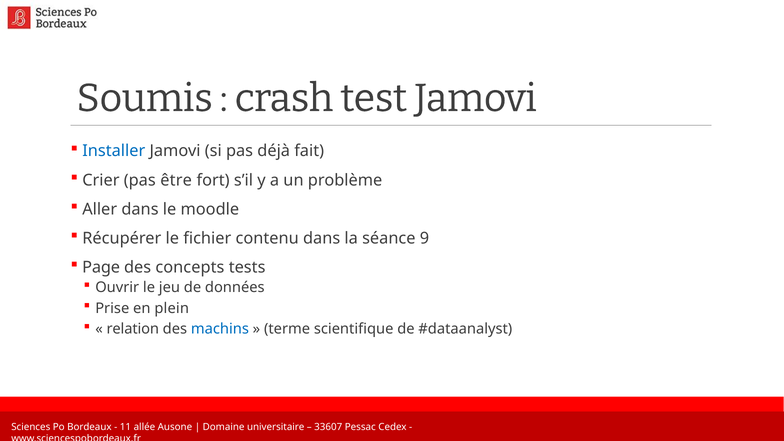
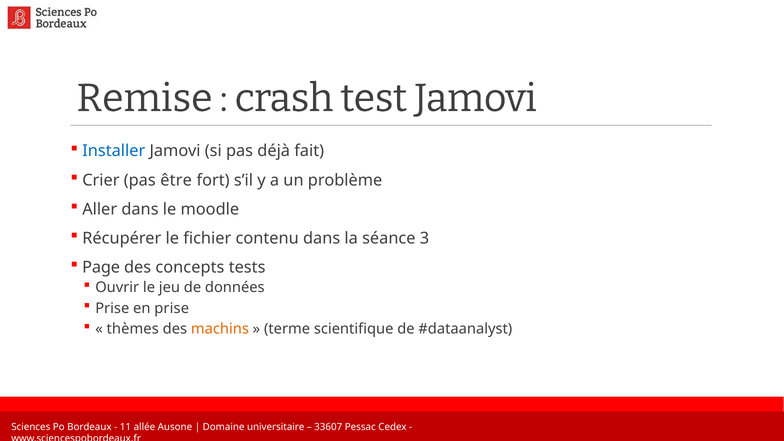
Soumis: Soumis -> Remise (145, 98)
9: 9 -> 3 (425, 238)
en plein: plein -> prise (172, 308)
relation: relation -> thèmes (133, 329)
machins colour: blue -> orange (220, 329)
